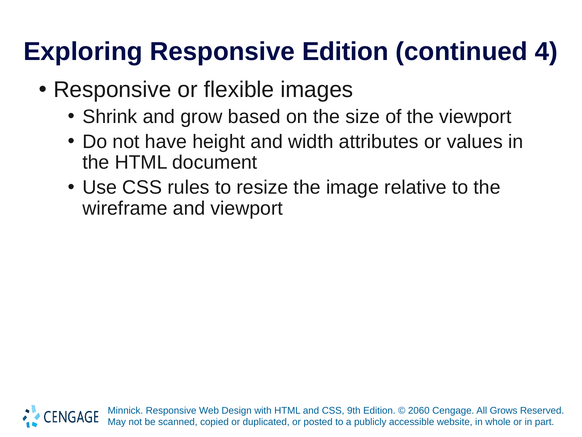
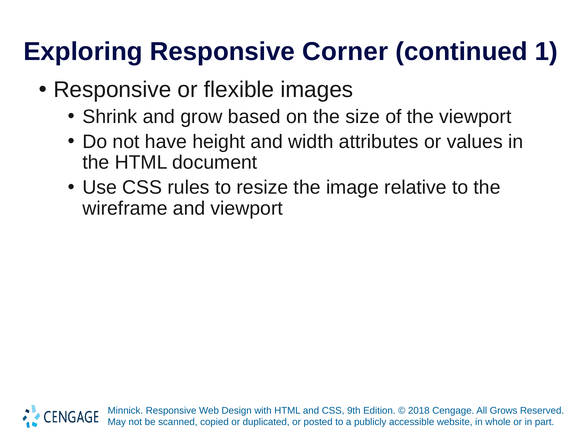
Responsive Edition: Edition -> Corner (345, 51)
4: 4 -> 1 (546, 51)
2060: 2060 -> 2018 (419, 410)
